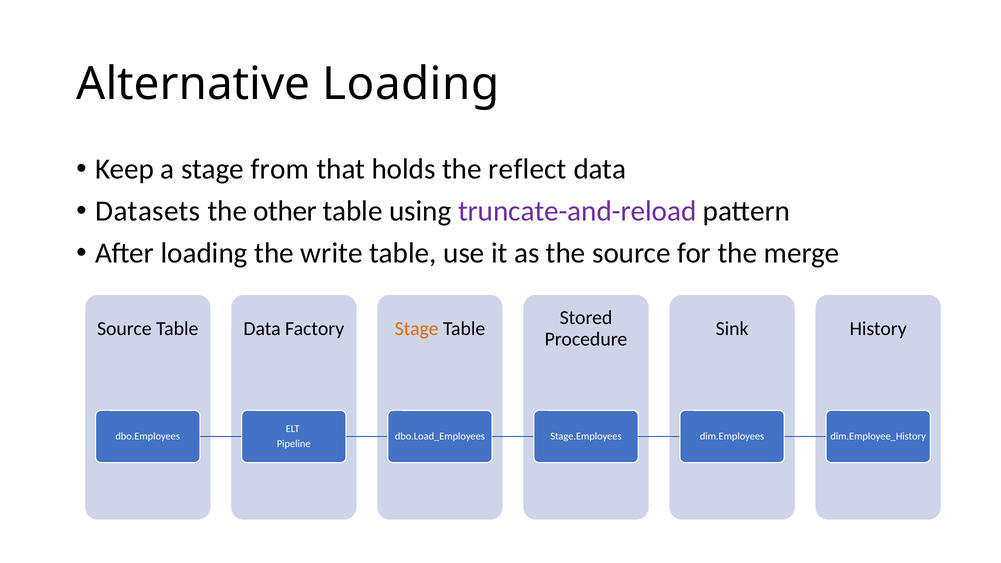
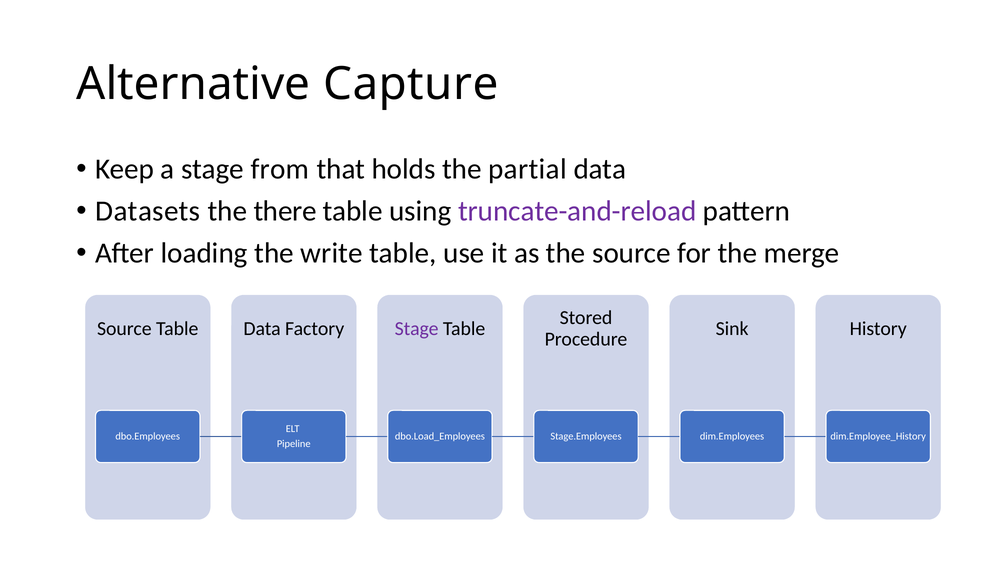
Alternative Loading: Loading -> Capture (411, 84)
reflect: reflect -> partial (528, 169)
other: other -> there (285, 211)
Stage colour: orange -> purple (417, 329)
